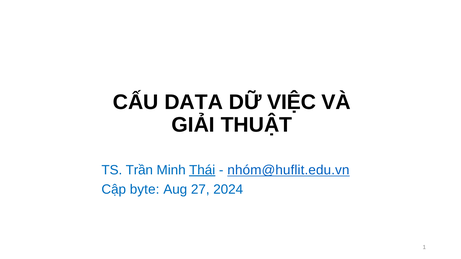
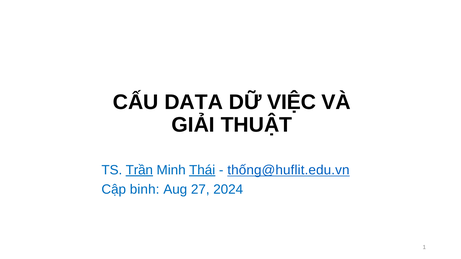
Trần underline: none -> present (139, 170)
nhóm@huflit.edu.vn: nhóm@huflit.edu.vn -> thống@huflit.edu.vn (288, 170)
byte: byte -> binh (145, 190)
